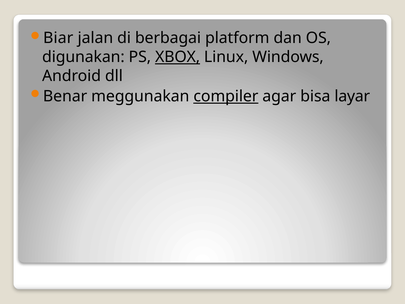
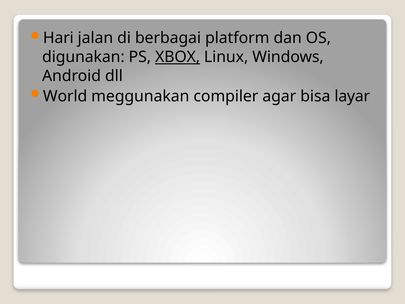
Biar: Biar -> Hari (58, 38)
Benar: Benar -> World (65, 96)
compiler underline: present -> none (226, 96)
